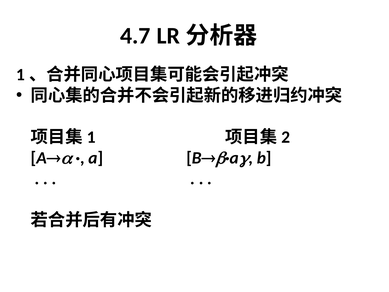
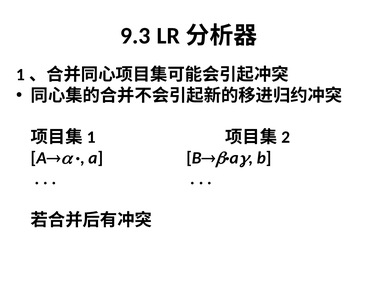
4.7: 4.7 -> 9.3 (135, 36)
